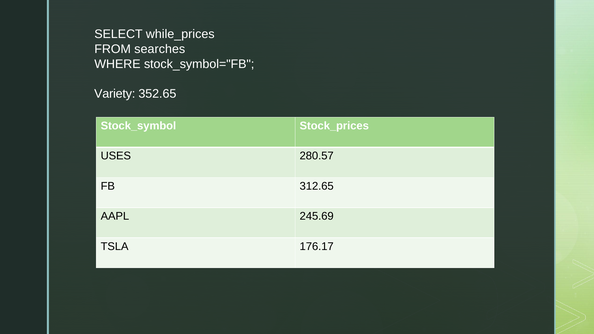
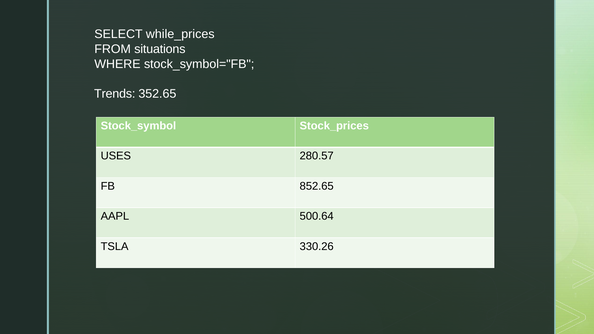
searches: searches -> situations (160, 49)
Variety: Variety -> Trends (115, 94)
312.65: 312.65 -> 852.65 (317, 186)
245.69: 245.69 -> 500.64 (317, 216)
176.17: 176.17 -> 330.26 (317, 246)
